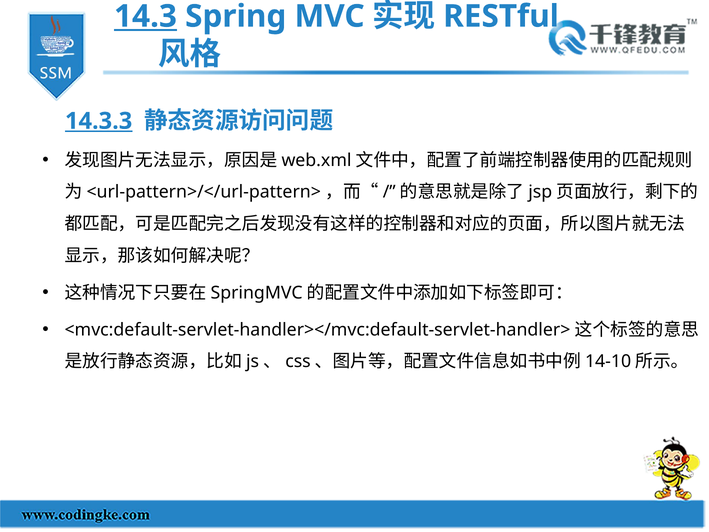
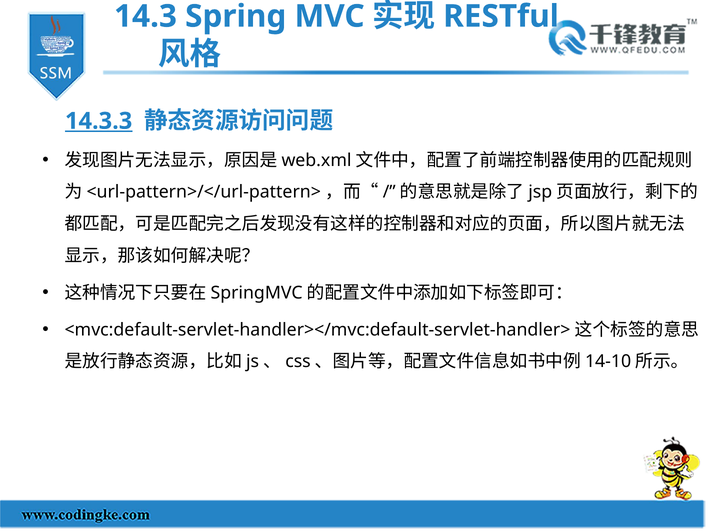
14.3 underline: present -> none (146, 16)
